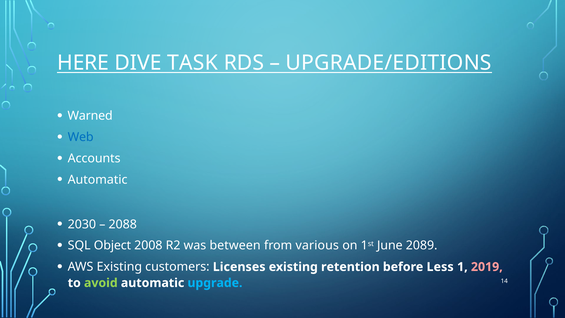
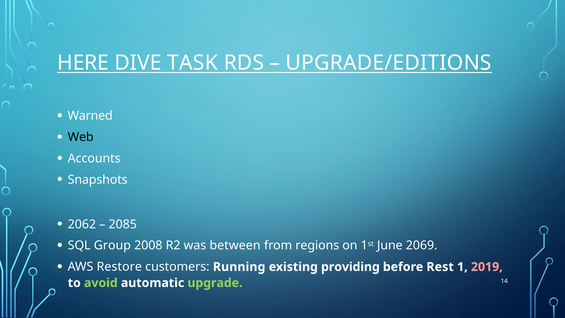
Web colour: blue -> black (81, 137)
Automatic: Automatic -> Snapshots (98, 180)
2030: 2030 -> 2062 (82, 224)
2088: 2088 -> 2085 (123, 224)
Object: Object -> Group (112, 245)
various: various -> regions (317, 245)
2089: 2089 -> 2069 (422, 245)
AWS Existing: Existing -> Restore (119, 267)
Licenses: Licenses -> Running (239, 267)
retention: retention -> providing (350, 267)
Less: Less -> Rest (440, 267)
upgrade colour: light blue -> light green (215, 283)
